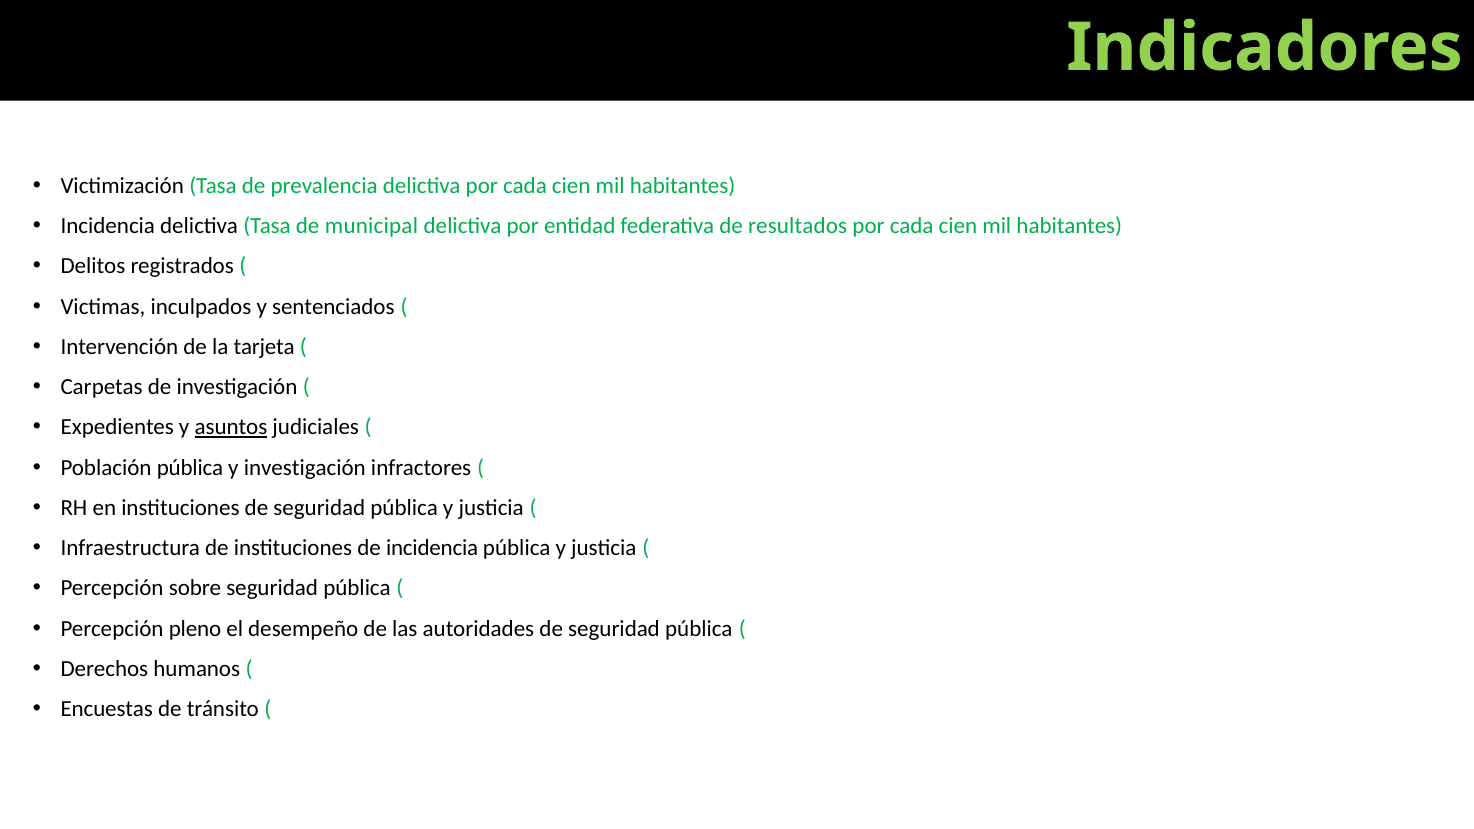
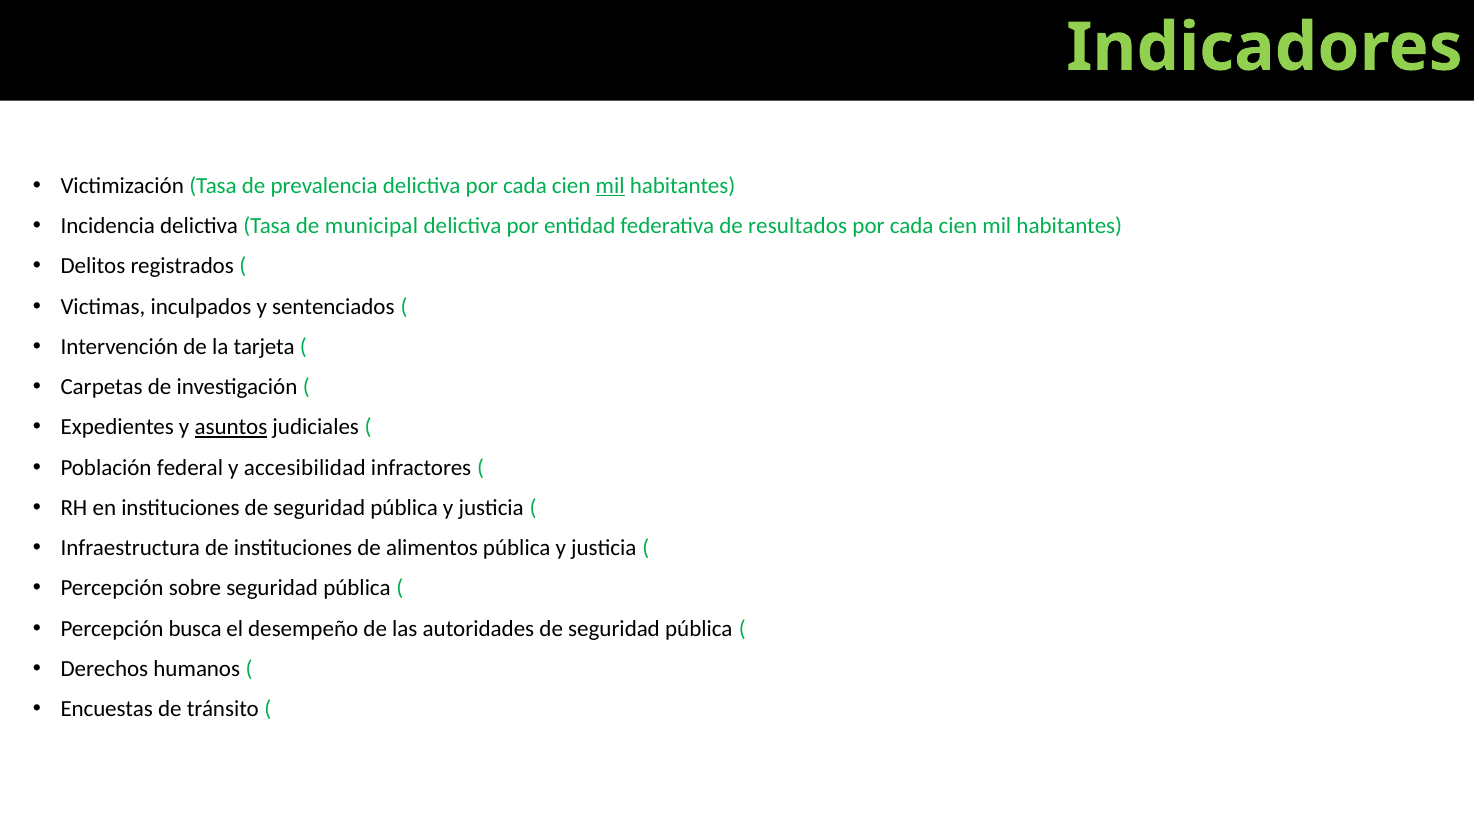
mil underline: none -> present (610, 186)
Población pública: pública -> federal (190, 468)
y investigación: investigación -> accesibilidad (305, 468)
de incidencia: incidencia -> alimentos (432, 548)
pleno: pleno -> busca (195, 629)
